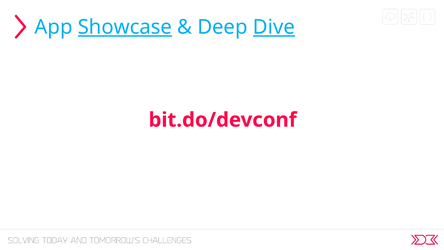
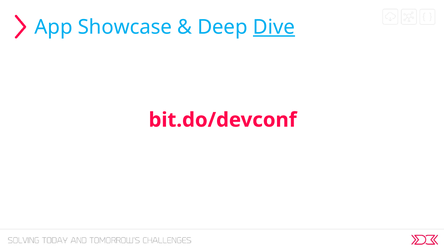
Showcase underline: present -> none (125, 27)
